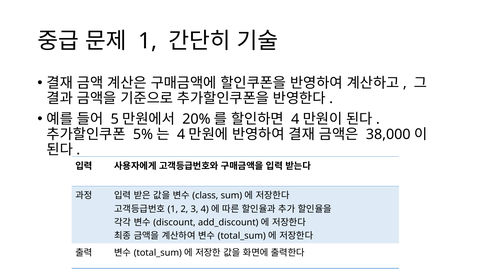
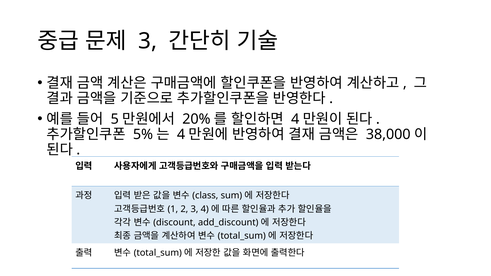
1: 1 -> 3 (148, 41)
